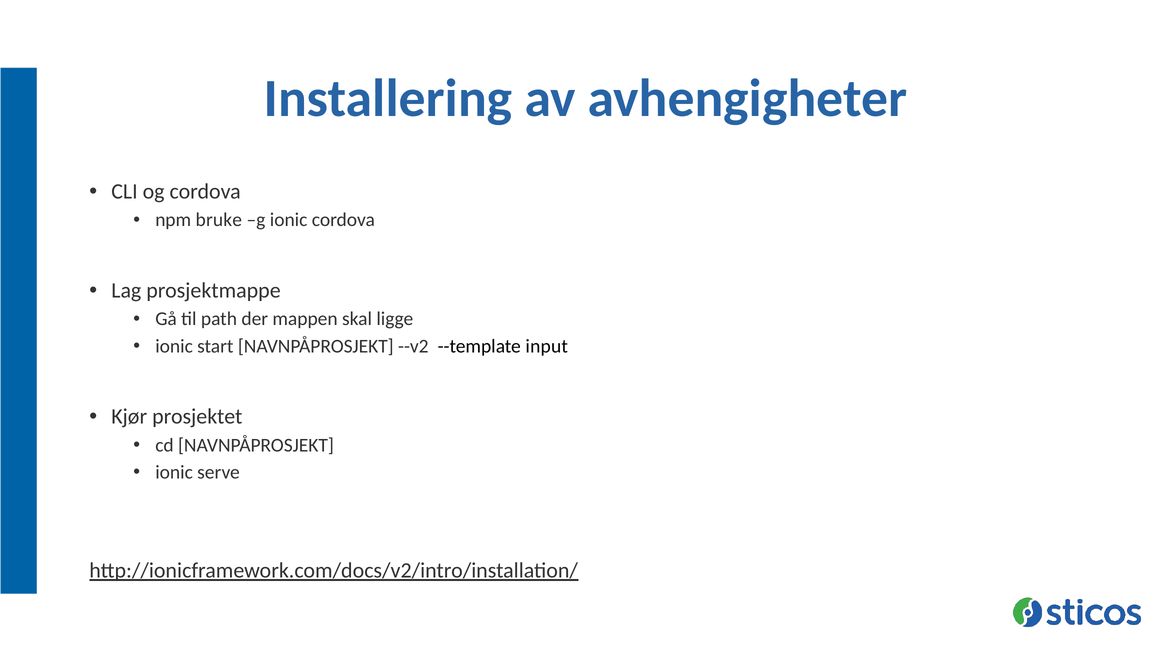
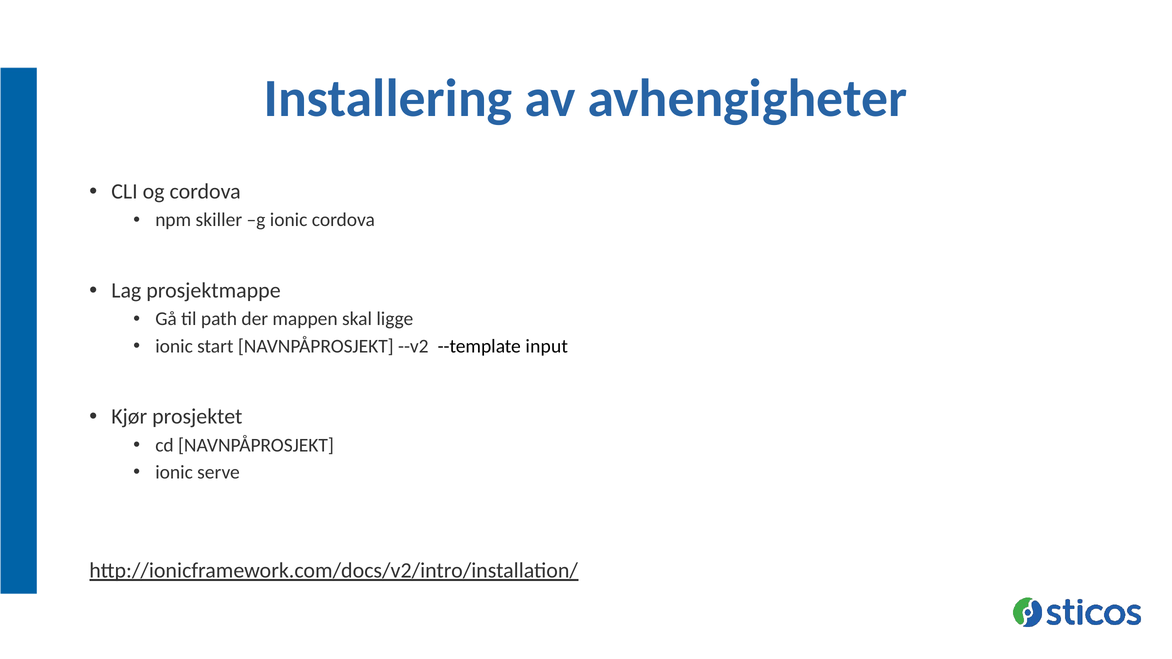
bruke: bruke -> skiller (219, 220)
